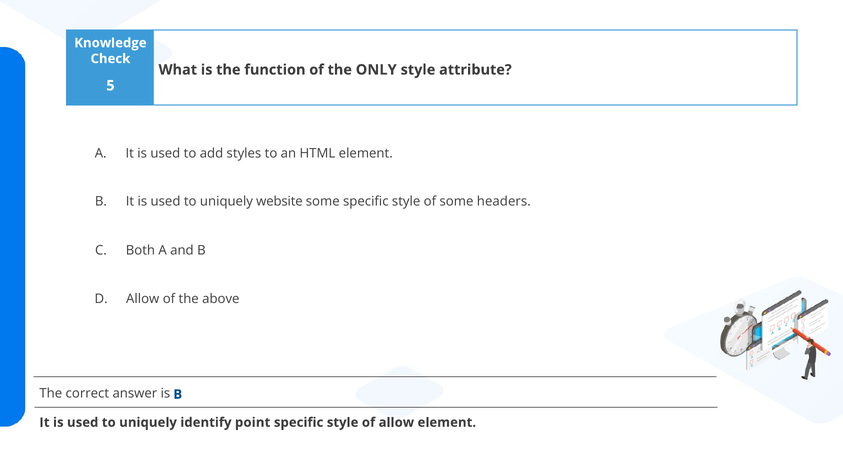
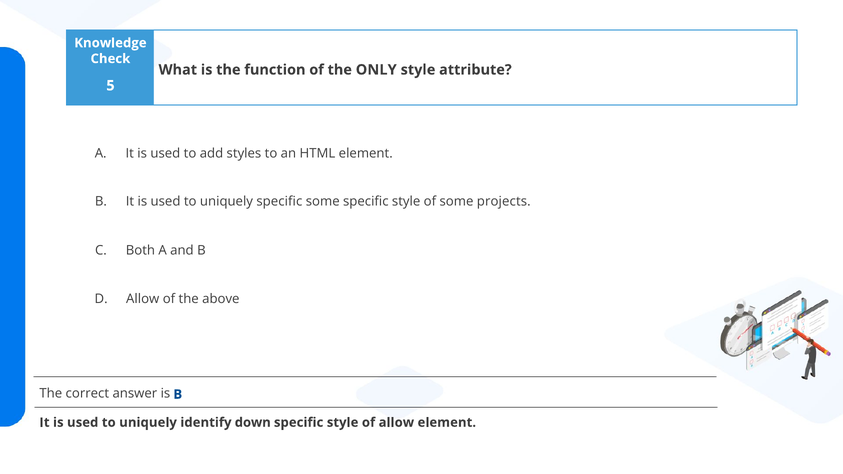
uniquely website: website -> specific (279, 202)
headers: headers -> projects (504, 202)
point: point -> down (253, 423)
